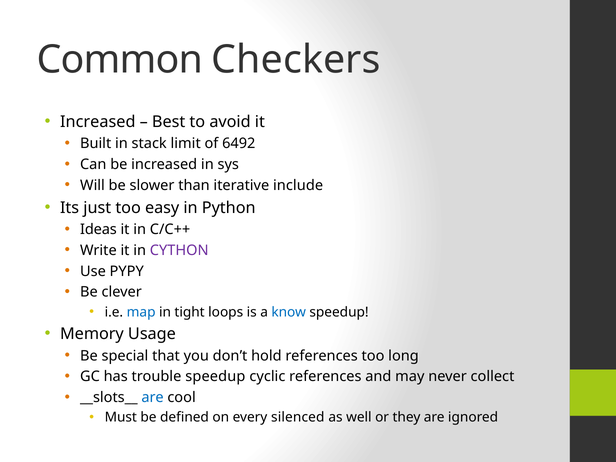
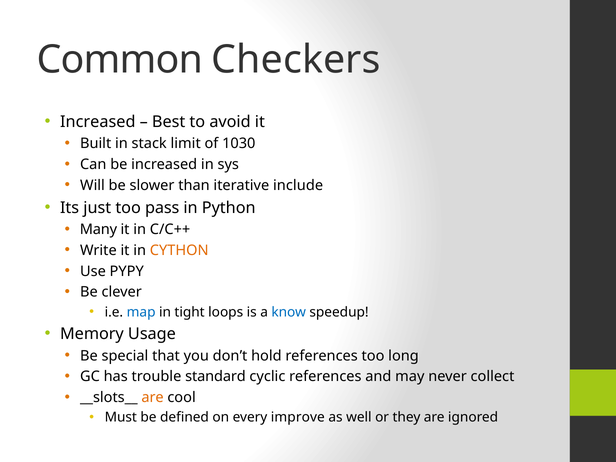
6492: 6492 -> 1030 (239, 144)
easy: easy -> pass (162, 208)
Ideas: Ideas -> Many (98, 229)
CYTHON colour: purple -> orange (179, 250)
trouble speedup: speedup -> standard (215, 377)
are colour: blue -> orange (153, 397)
silenced: silenced -> improve (298, 417)
